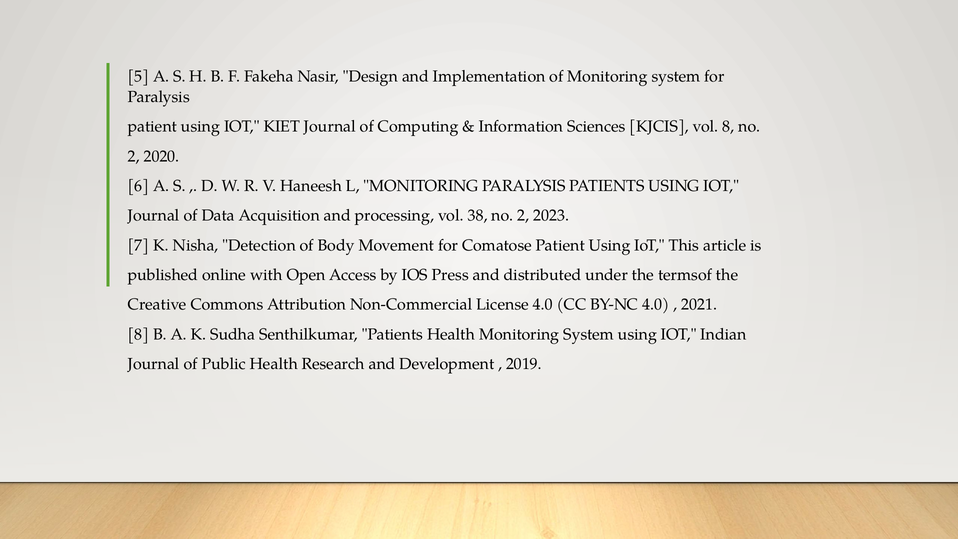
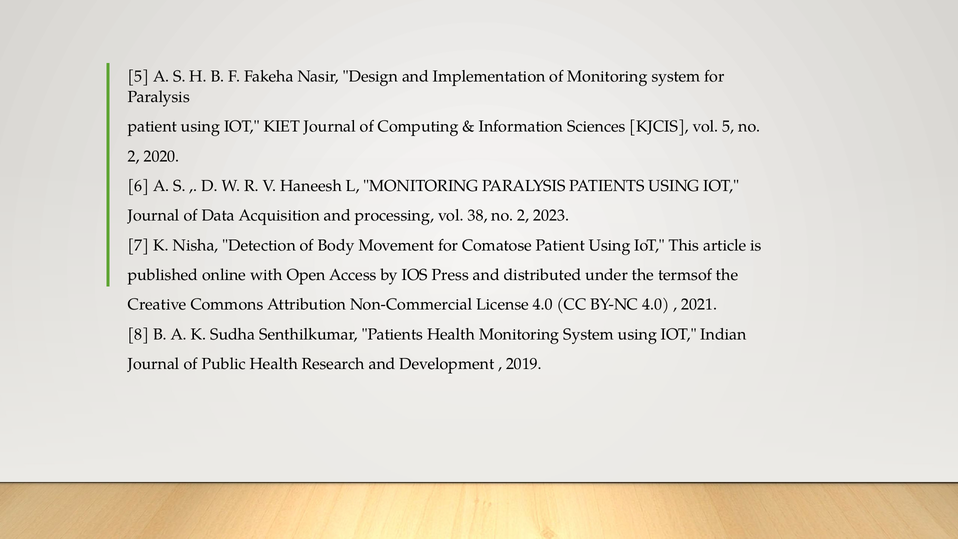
vol 8: 8 -> 5 (728, 127)
